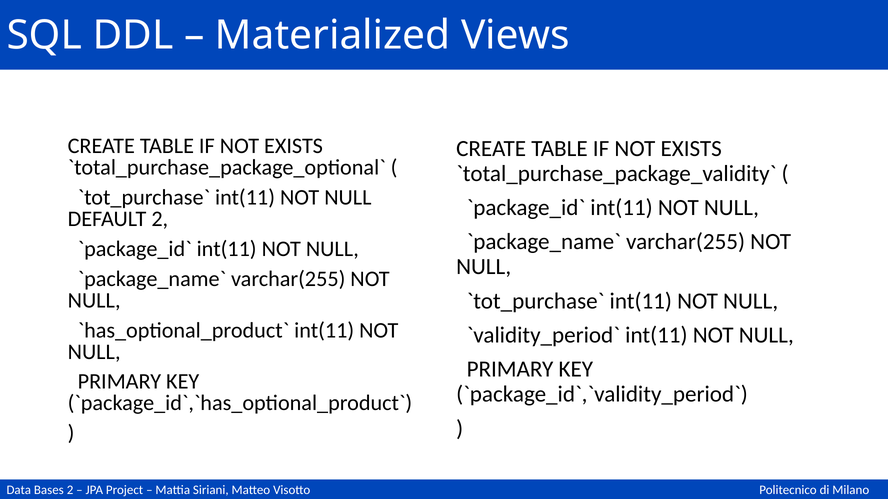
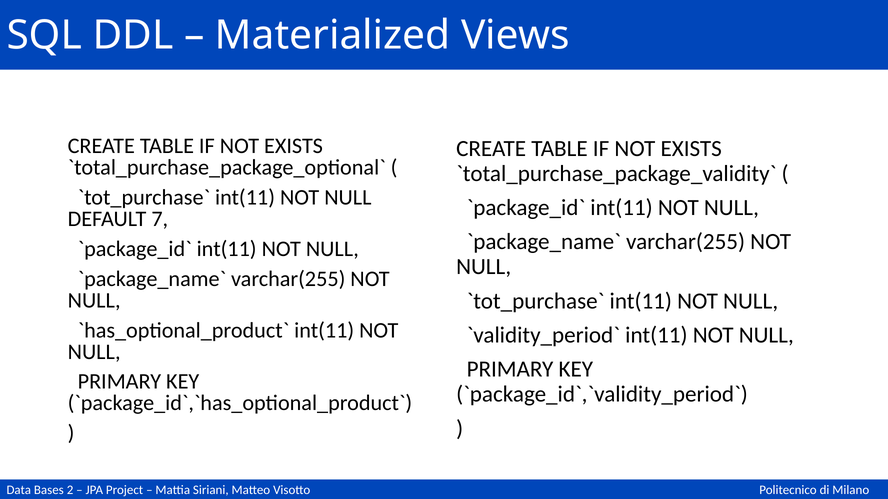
DEFAULT 2: 2 -> 7 (160, 219)
